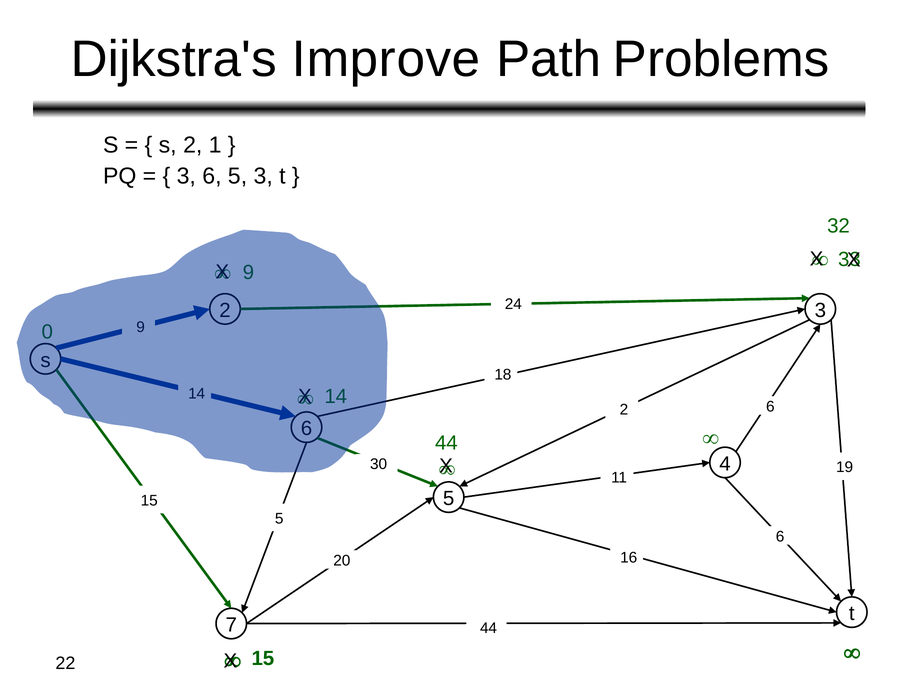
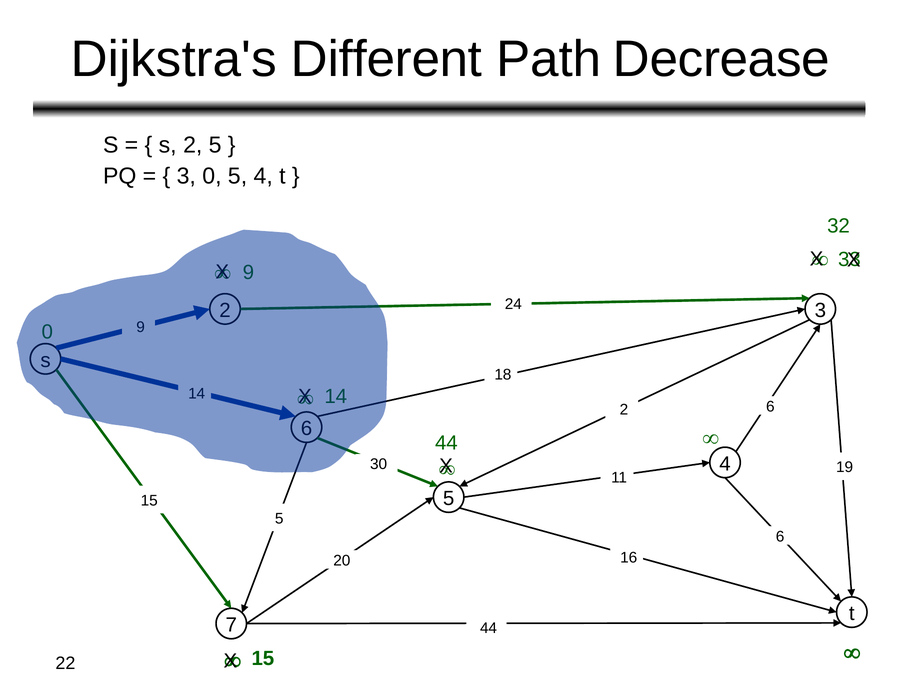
Improve: Improve -> Different (387, 59)
Problems: Problems -> Decrease (721, 59)
2 1: 1 -> 5 (215, 145)
3 6: 6 -> 0 (212, 176)
5 3: 3 -> 4 (263, 176)
